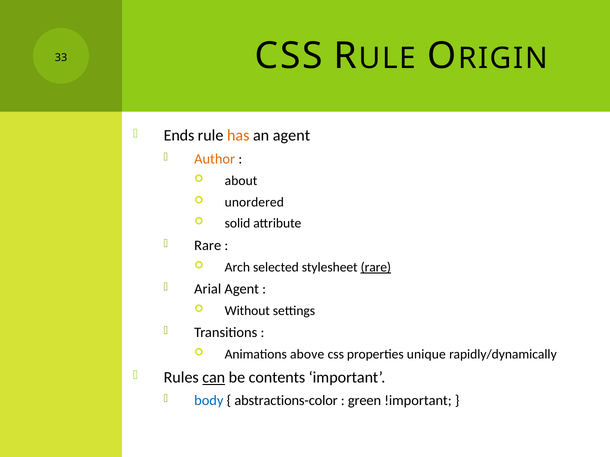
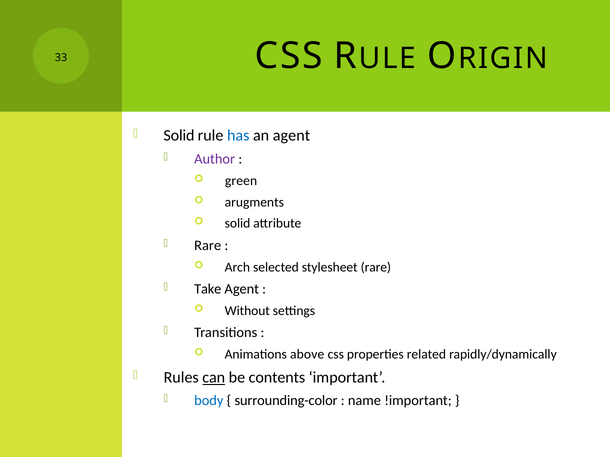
Ends: Ends -> Solid (179, 136)
has colour: orange -> blue (238, 136)
Author colour: orange -> purple (215, 159)
about: about -> green (241, 181)
unordered: unordered -> arugments (254, 202)
rare underline: present -> none (376, 267)
Arial: Arial -> Take (208, 289)
unique: unique -> related (426, 355)
abstractions-color: abstractions-color -> surrounding-color (286, 401)
green: green -> name (364, 401)
